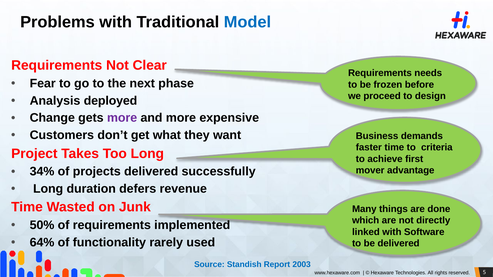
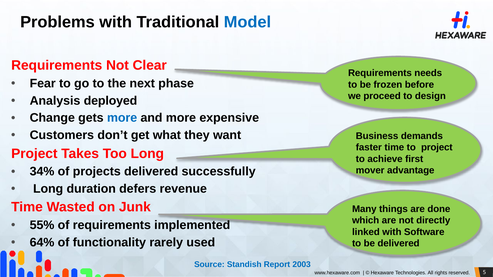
more colour: purple -> blue (122, 118)
to criteria: criteria -> project (437, 148)
50%: 50% -> 55% (42, 225)
